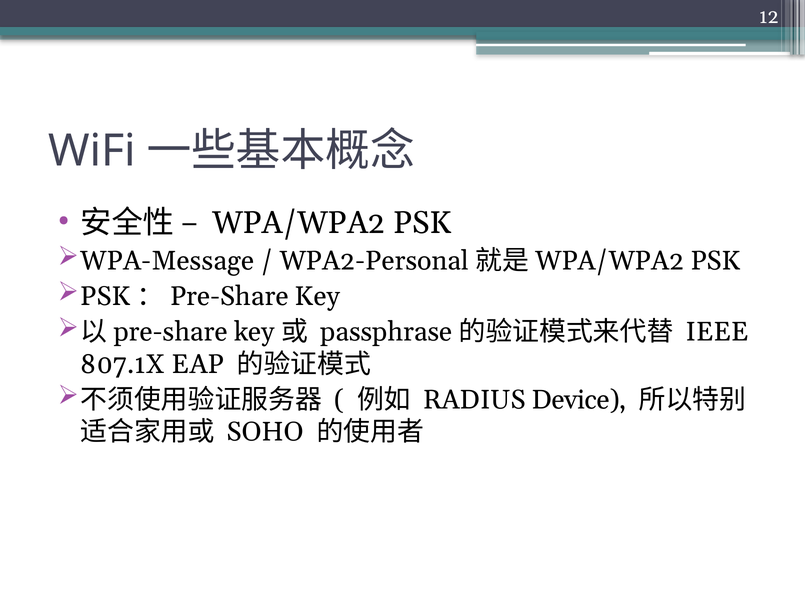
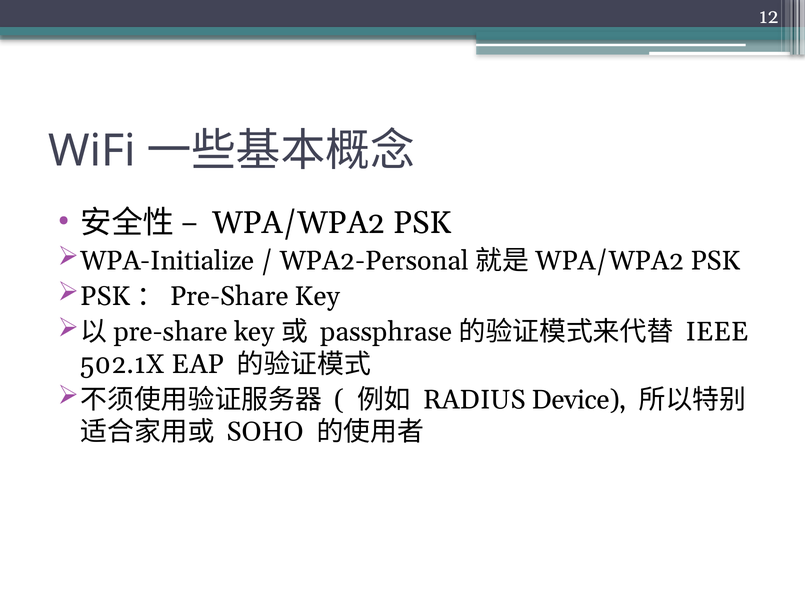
WPA-Message: WPA-Message -> WPA-Initialize (167, 261)
807.1X: 807.1X -> 502.1X (123, 364)
